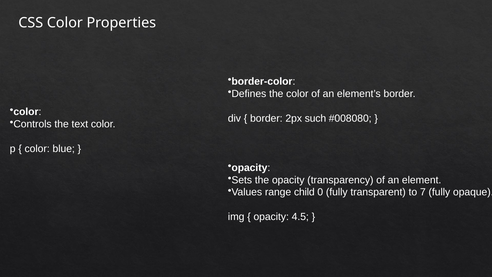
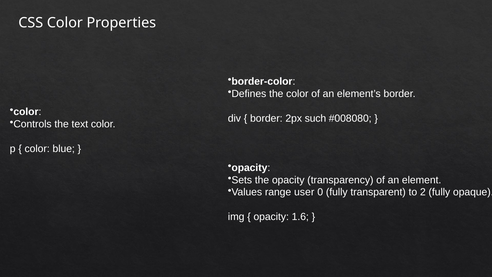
child: child -> user (304, 192)
7: 7 -> 2 (423, 192)
4.5: 4.5 -> 1.6 (300, 217)
